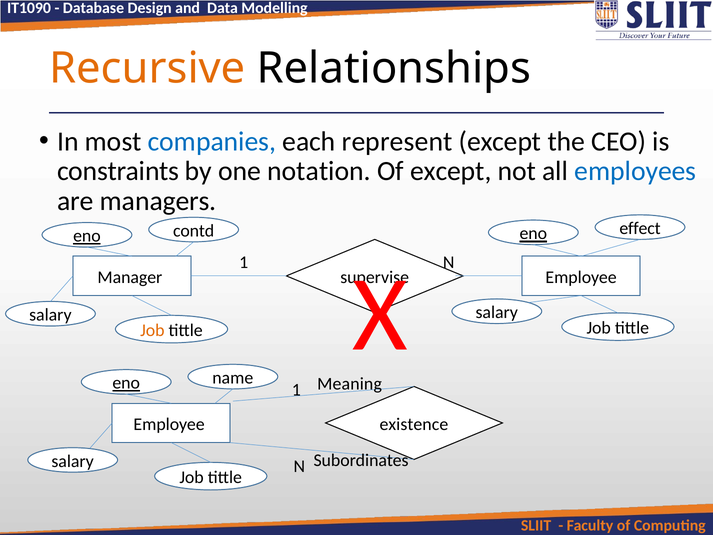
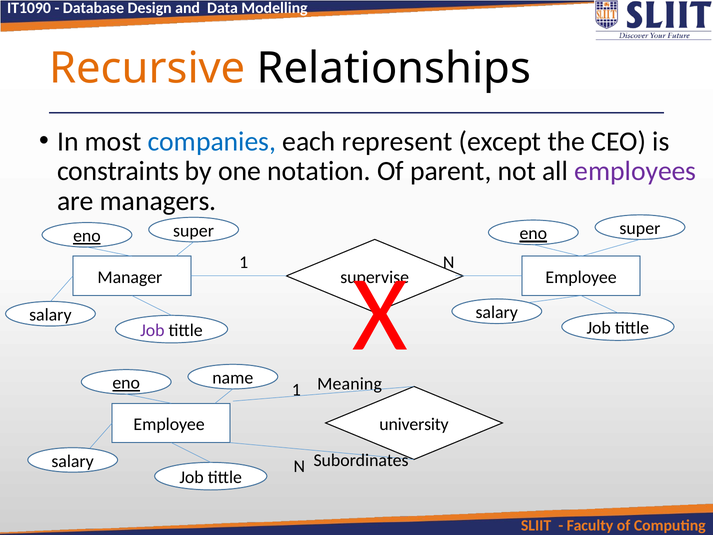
Of except: except -> parent (451, 171)
employees colour: blue -> purple (635, 171)
effect: effect -> super (640, 228)
contd: contd -> super (194, 231)
Job colour: orange -> purple (152, 330)
existence: existence -> university (414, 424)
